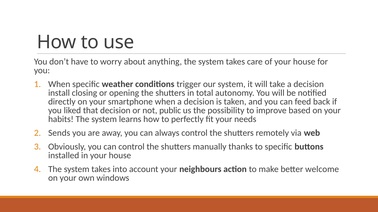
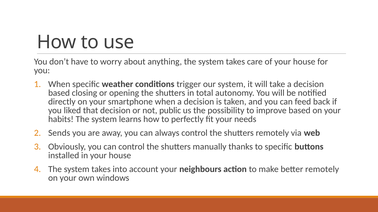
install: install -> based (59, 93)
better welcome: welcome -> remotely (322, 170)
